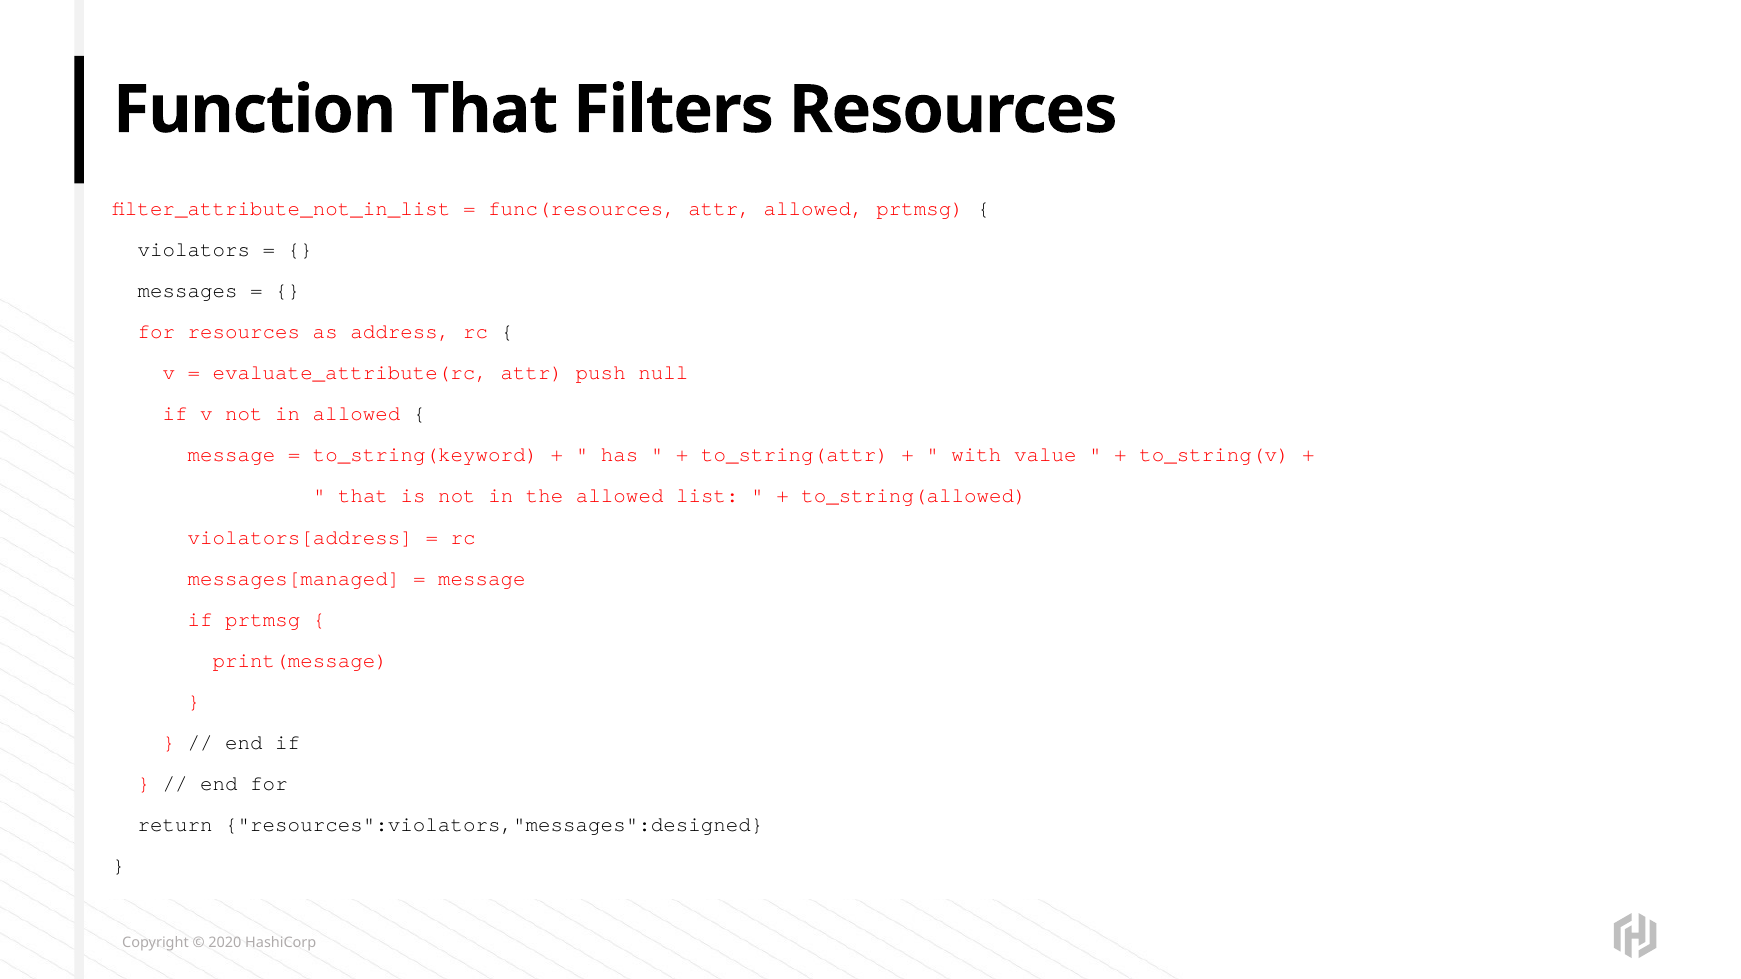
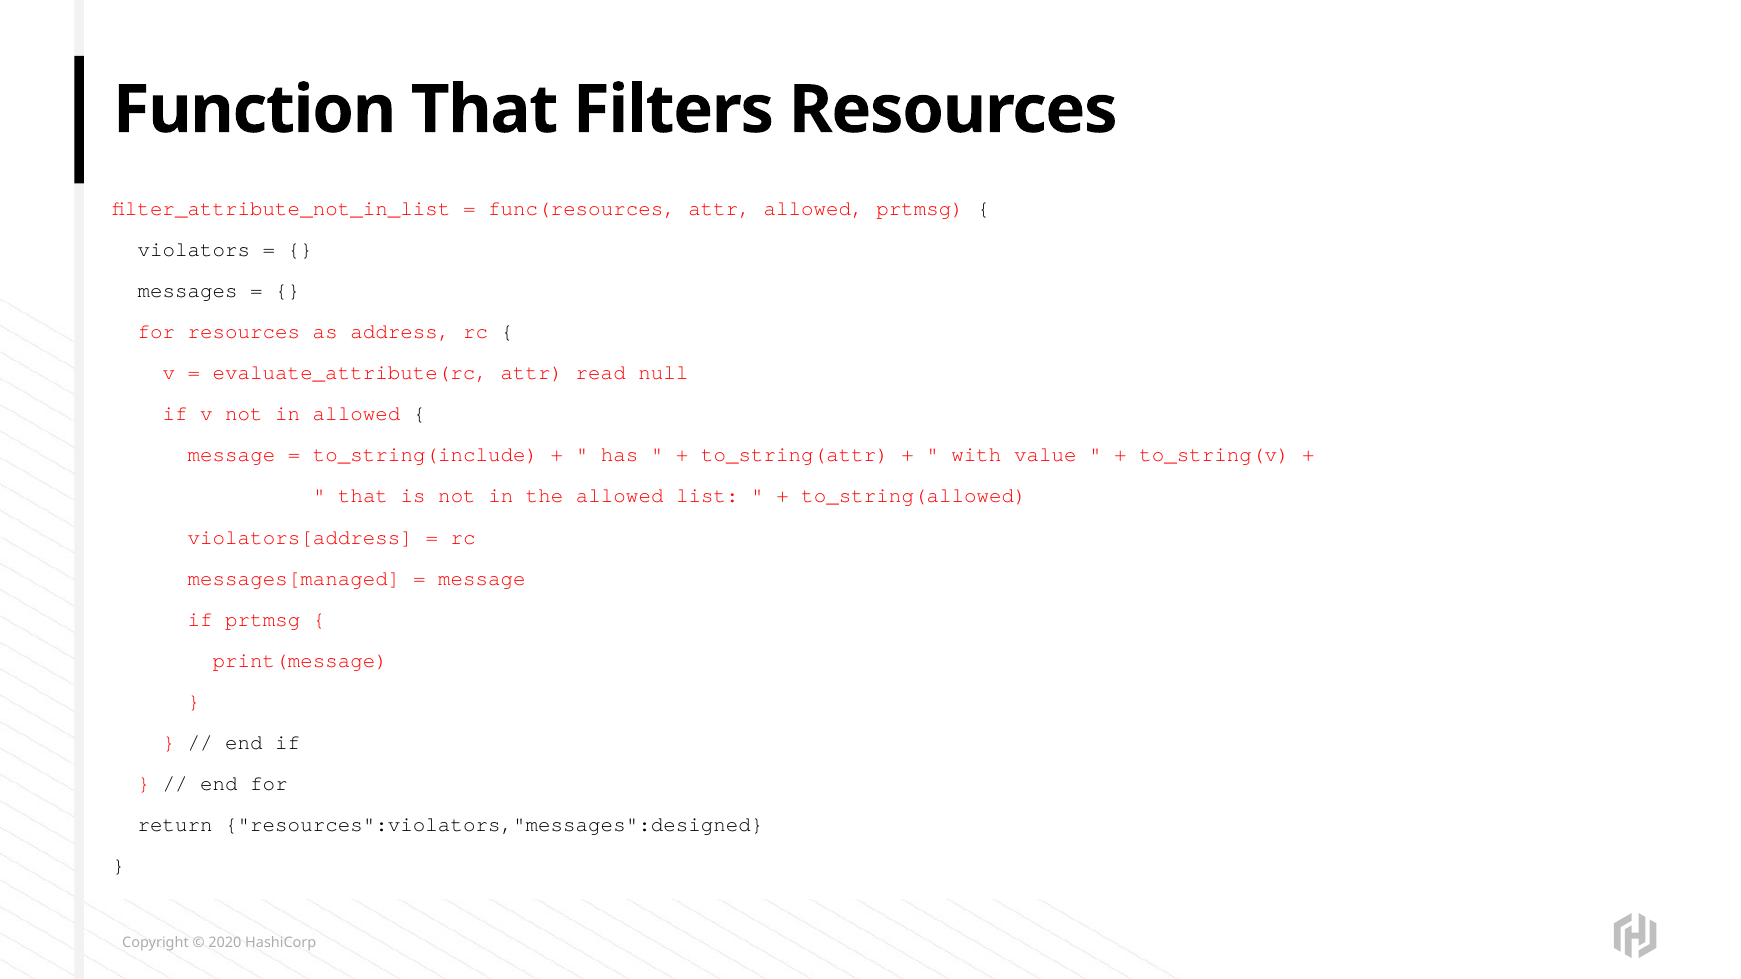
push: push -> read (601, 373)
to_string(keyword: to_string(keyword -> to_string(include (426, 455)
